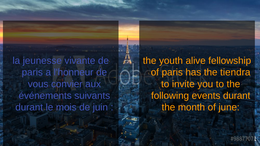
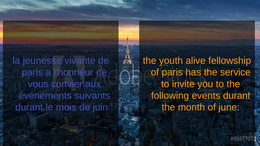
tiendra: tiendra -> service (235, 72)
